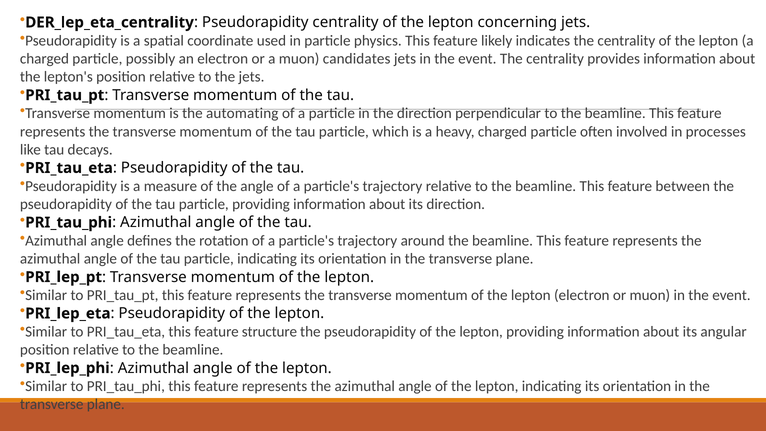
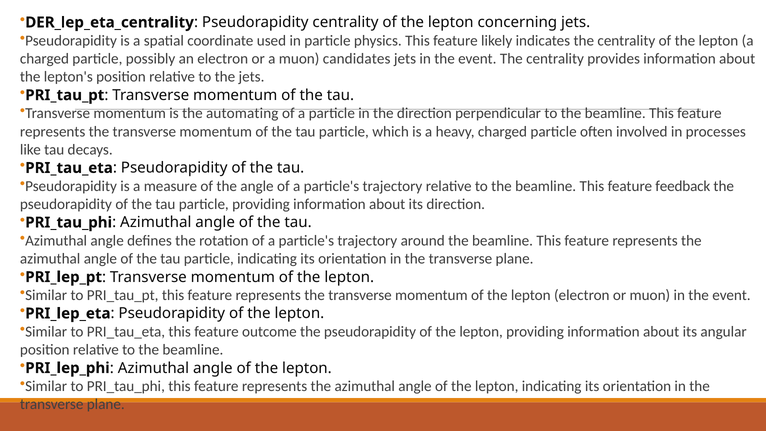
between: between -> feedback (683, 186)
structure: structure -> outcome (269, 332)
